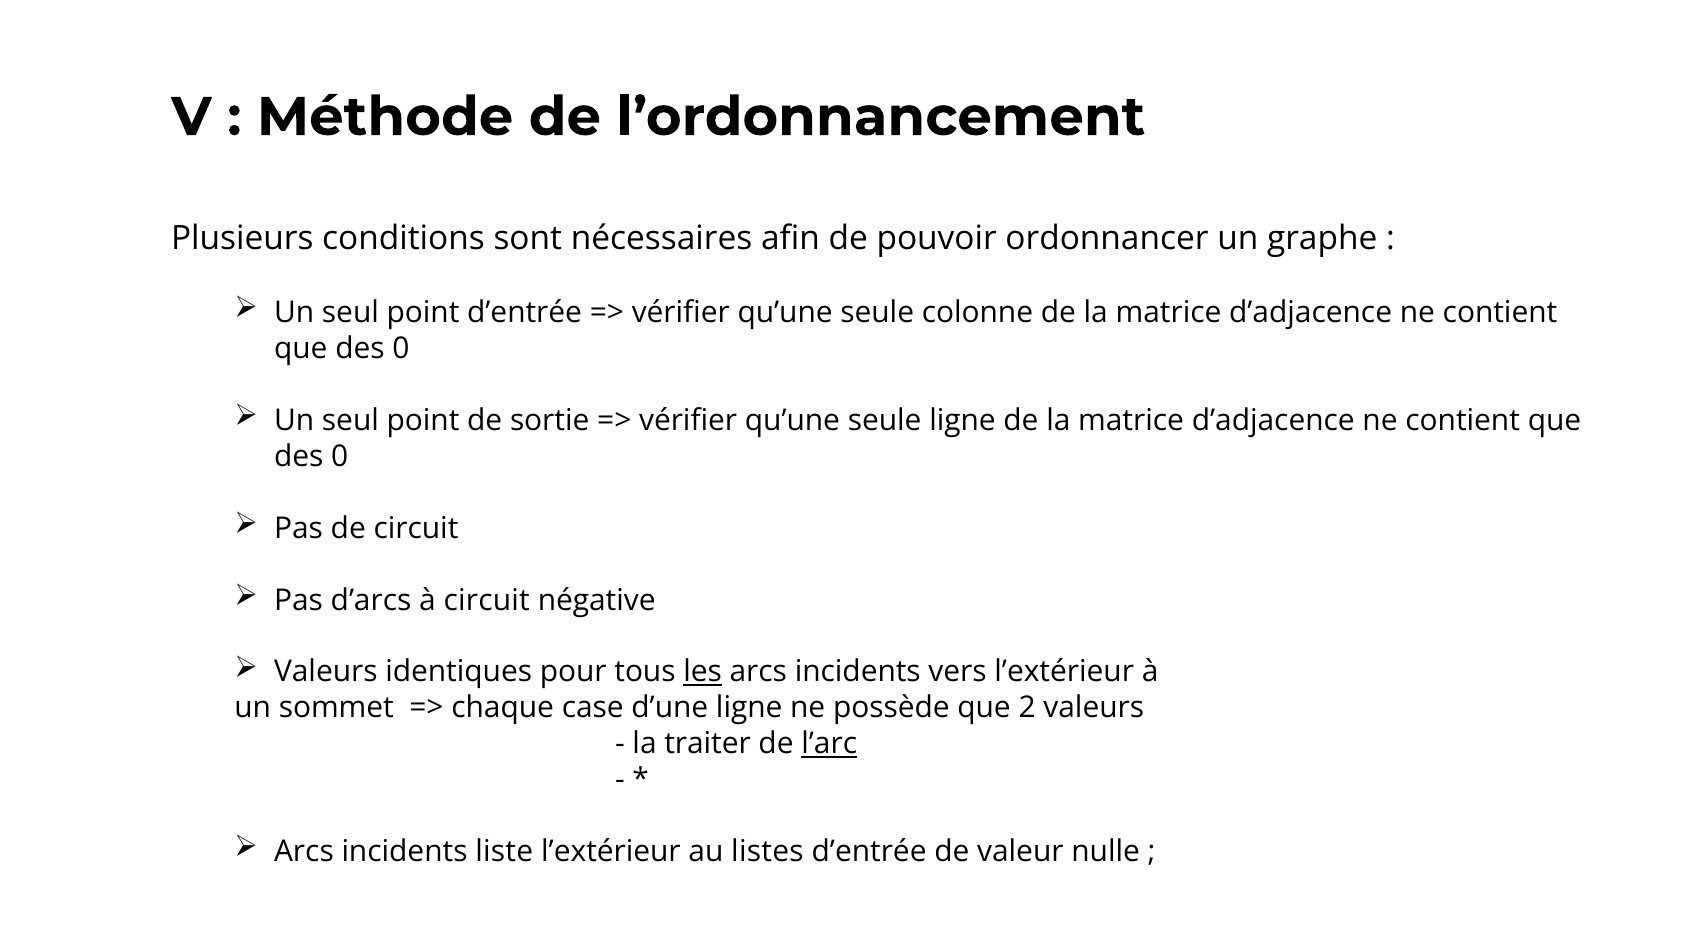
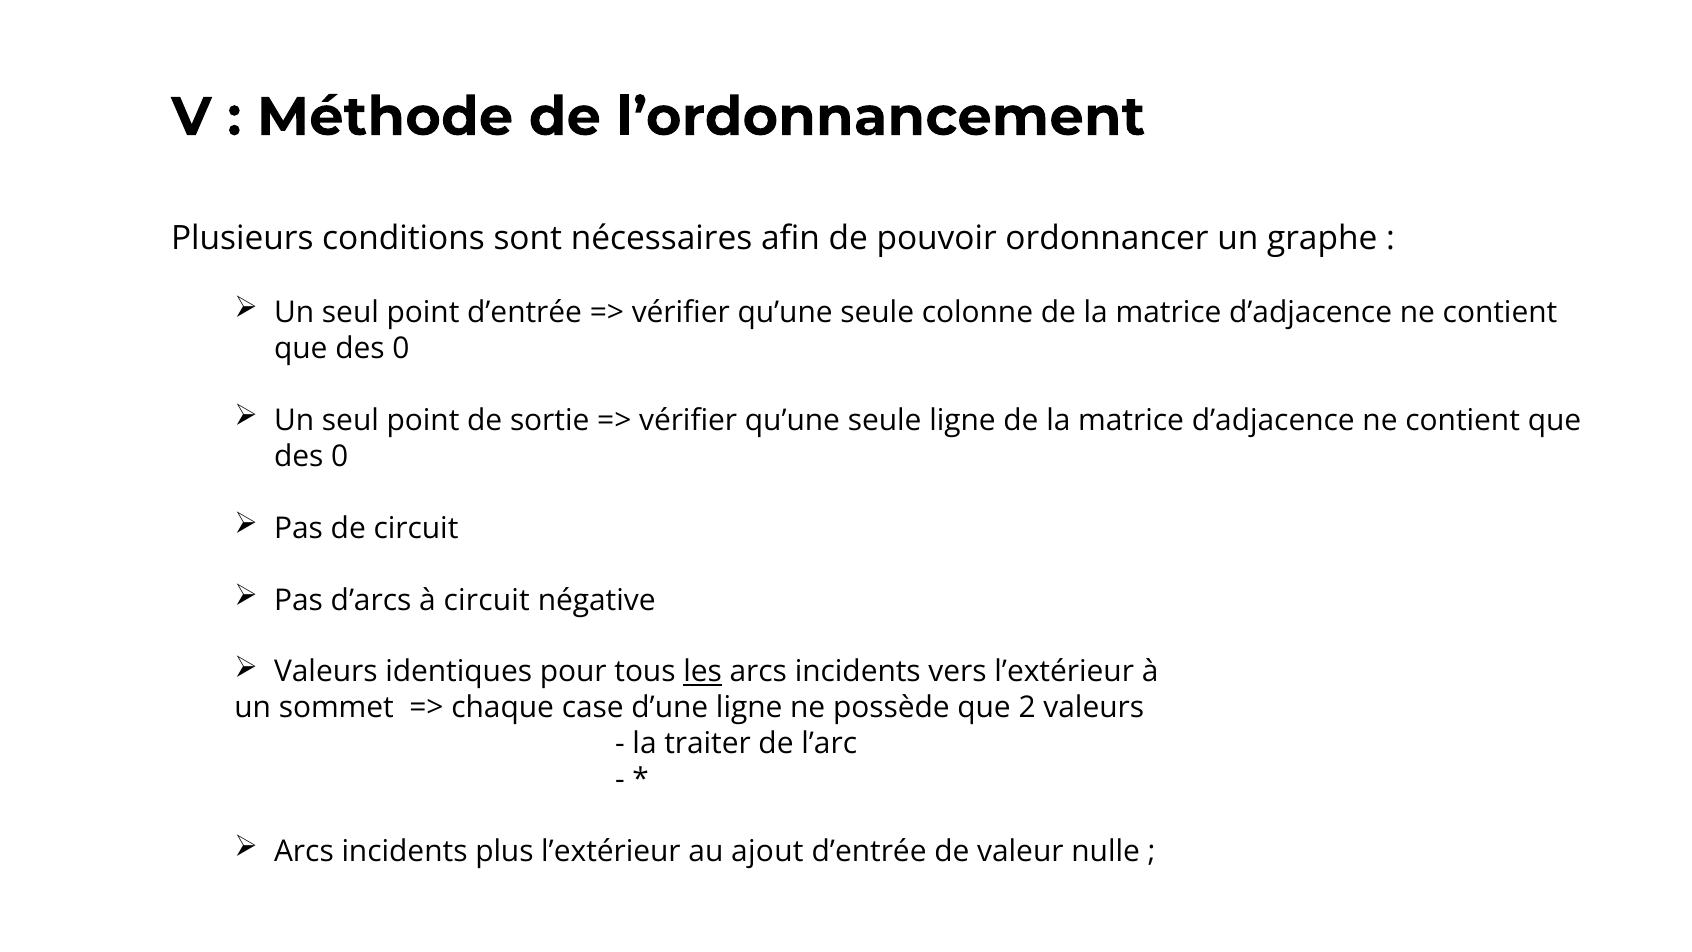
l’arc underline: present -> none (829, 744)
liste: liste -> plus (504, 851)
listes: listes -> ajout (767, 851)
